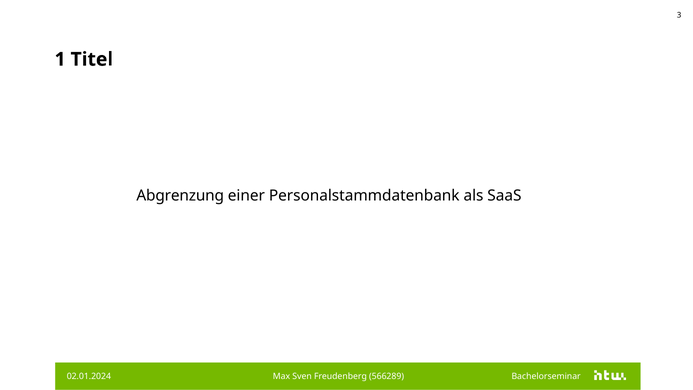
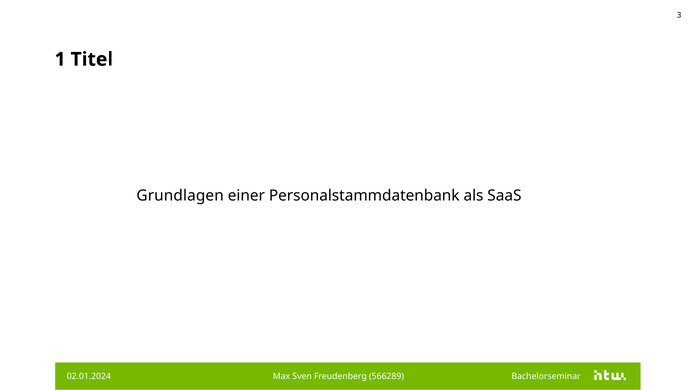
Abgrenzung: Abgrenzung -> Grundlagen (180, 196)
